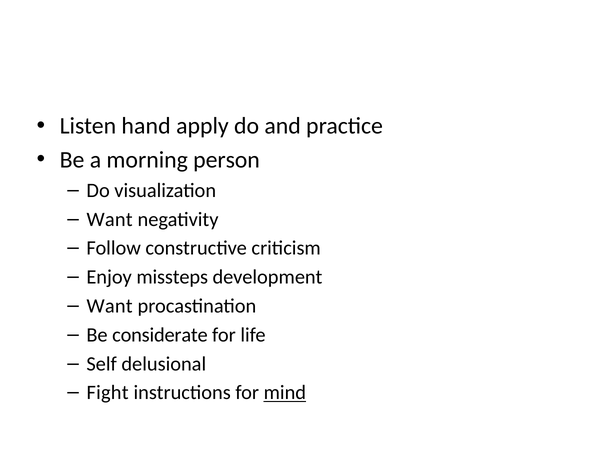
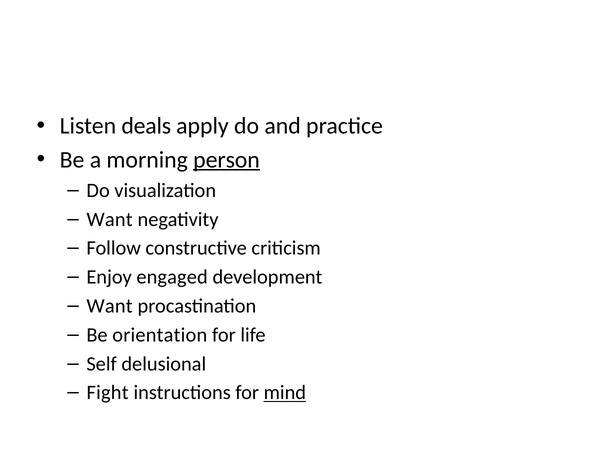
hand: hand -> deals (146, 126)
person underline: none -> present (227, 160)
missteps: missteps -> engaged (172, 277)
considerate: considerate -> orientation (160, 335)
